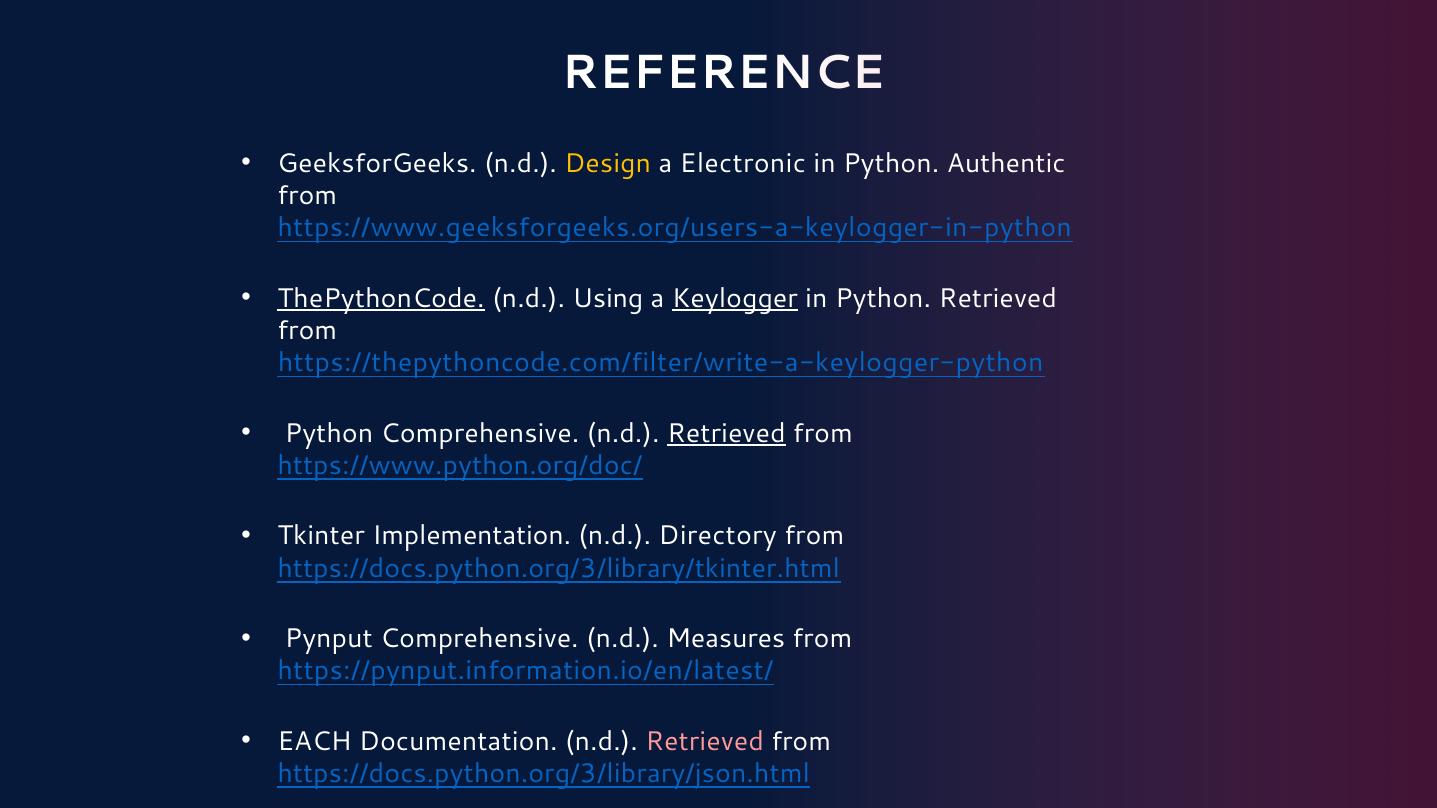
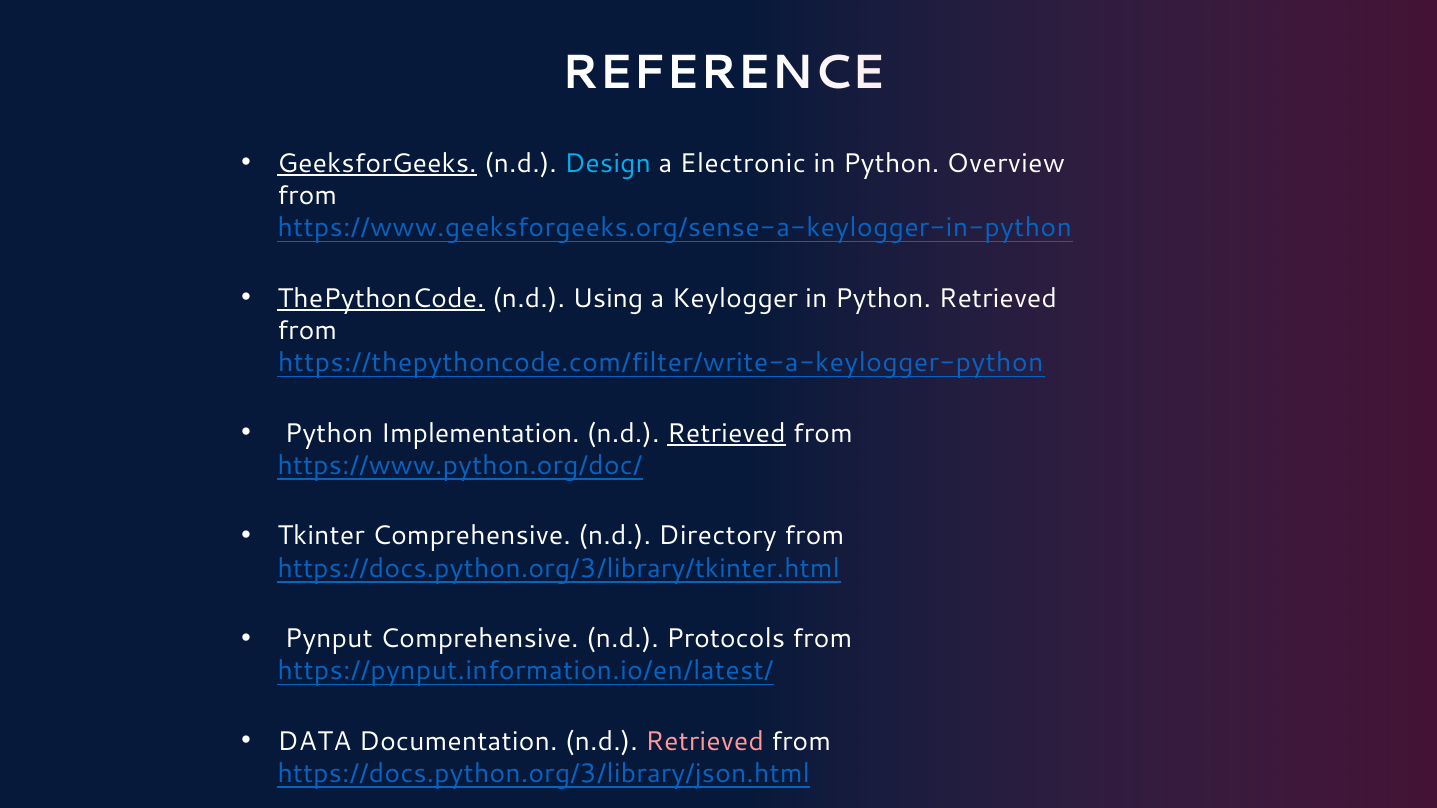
GeeksforGeeks underline: none -> present (377, 163)
Design colour: yellow -> light blue (608, 163)
Authentic: Authentic -> Overview (1006, 163)
https://www.geeksforgeeks.org/users-a-keylogger-in-python: https://www.geeksforgeeks.org/users-a-keylogger-in-python -> https://www.geeksforgeeks.org/sense-a-keylogger-in-python (675, 228)
Keylogger underline: present -> none (735, 298)
Python Comprehensive: Comprehensive -> Implementation (480, 434)
Tkinter Implementation: Implementation -> Comprehensive (471, 536)
Measures: Measures -> Protocols (726, 639)
EACH: EACH -> DATA (314, 742)
